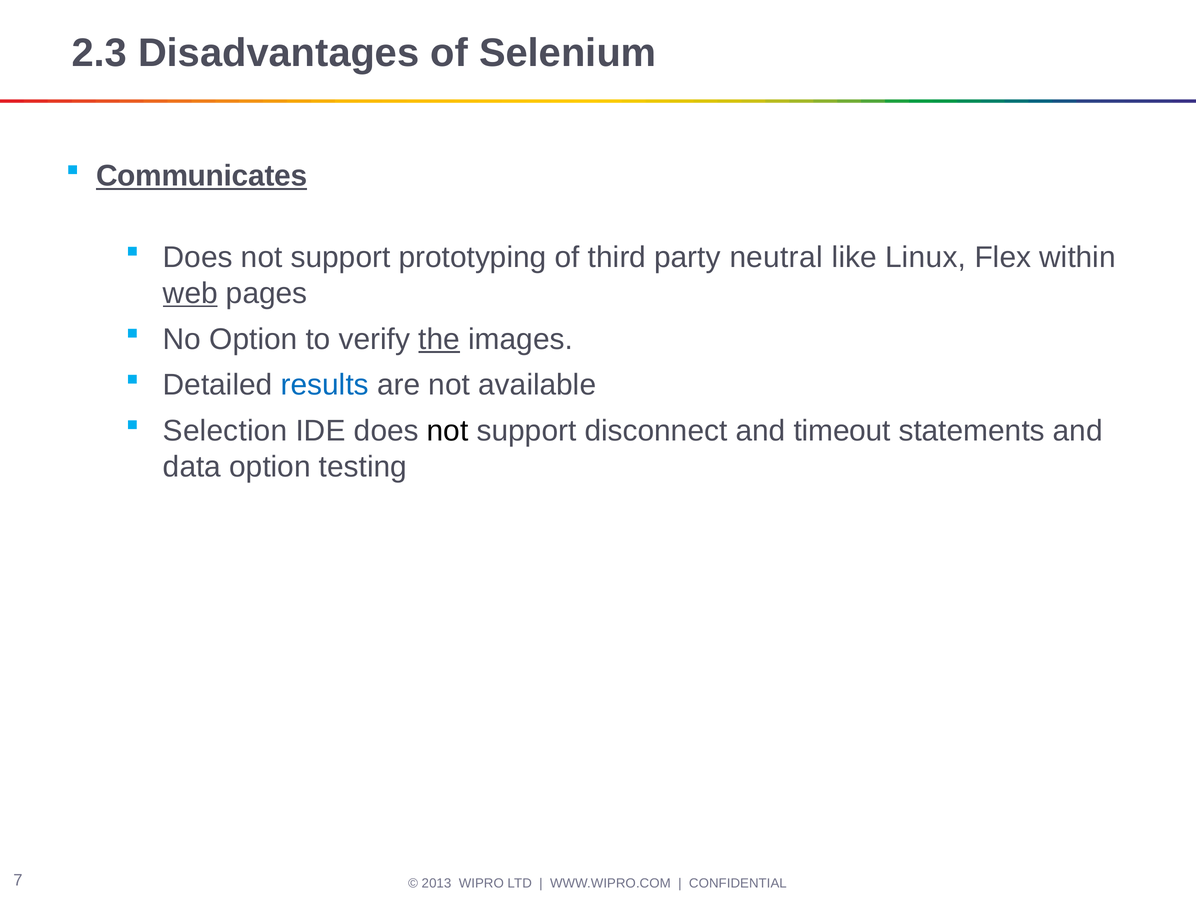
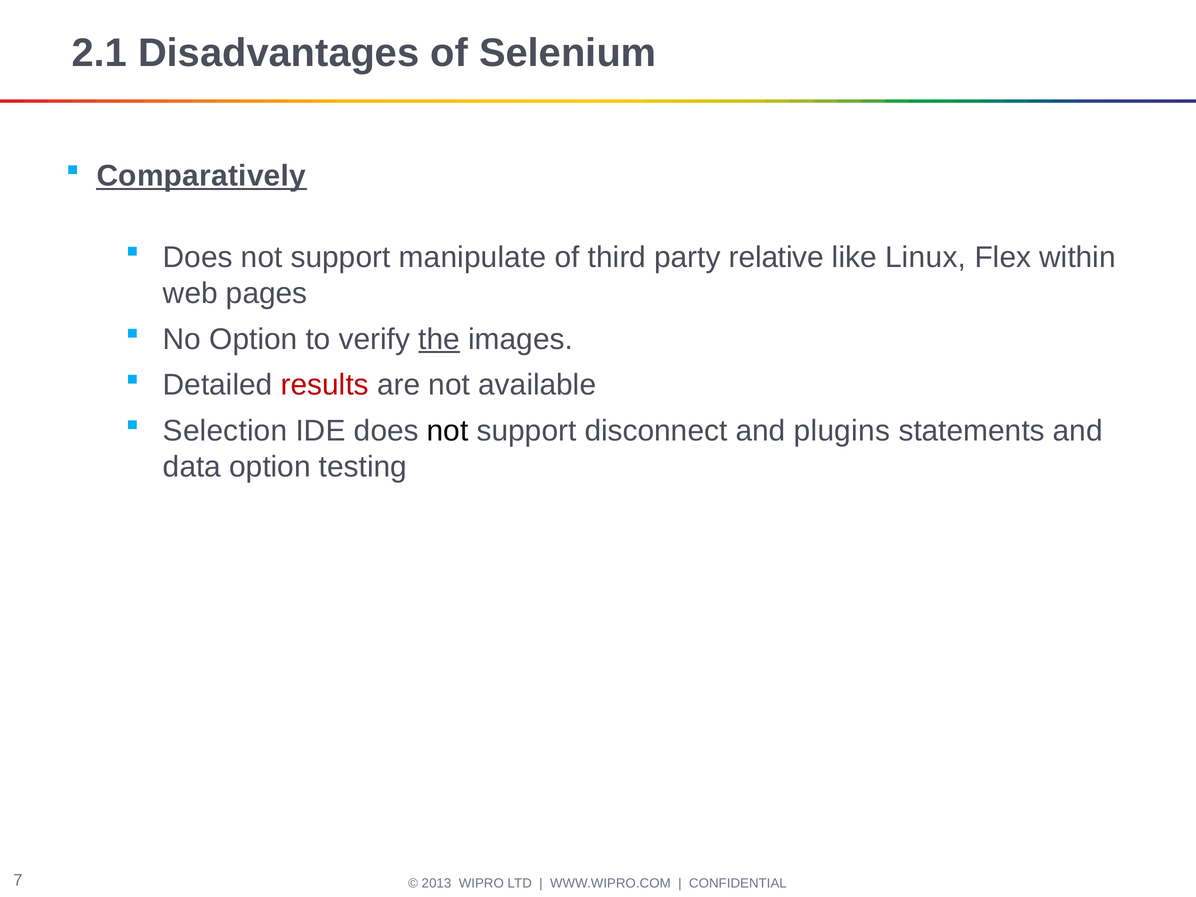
2.3: 2.3 -> 2.1 (99, 53)
Communicates: Communicates -> Comparatively (201, 176)
prototyping: prototyping -> manipulate (472, 257)
neutral: neutral -> relative (776, 257)
web underline: present -> none (190, 293)
results colour: blue -> red (325, 385)
timeout: timeout -> plugins (842, 431)
